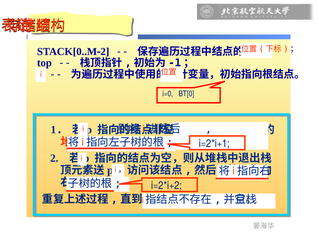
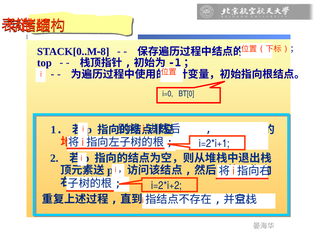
2: 2 -> 8 (105, 52)
